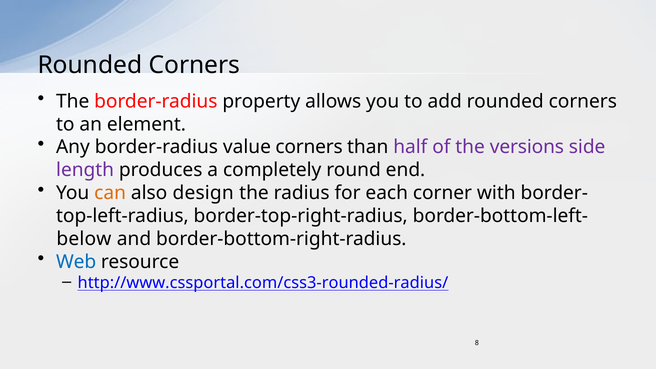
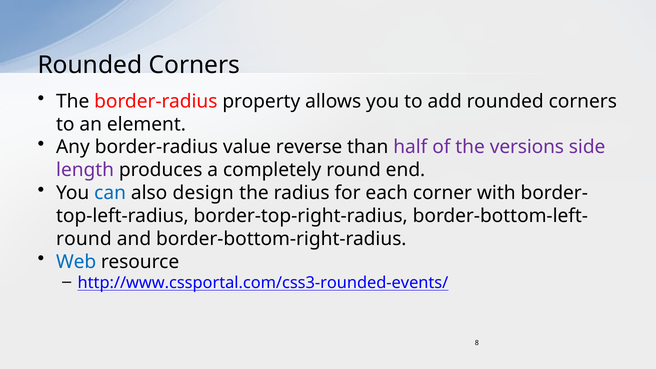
value corners: corners -> reverse (309, 147)
can colour: orange -> blue (110, 193)
below: below -> round (84, 239)
http://www.cssportal.com/css3-rounded-radius/: http://www.cssportal.com/css3-rounded-radius/ -> http://www.cssportal.com/css3-rounded-events/ (263, 283)
